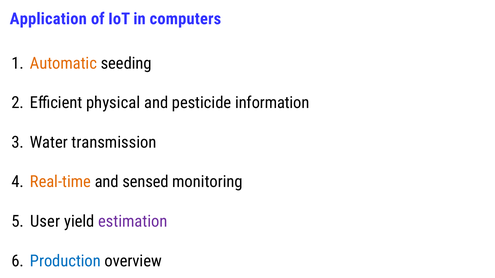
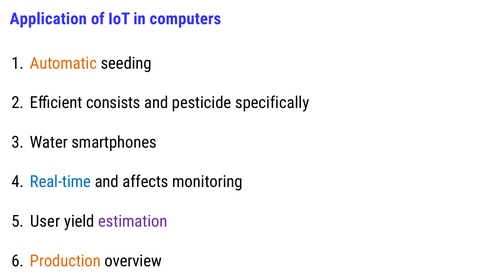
physical: physical -> consists (113, 103)
information: information -> specifically (272, 103)
transmission: transmission -> smartphones (114, 143)
Real-time colour: orange -> blue (60, 182)
sensed: sensed -> affects (146, 182)
Production colour: blue -> orange (65, 261)
